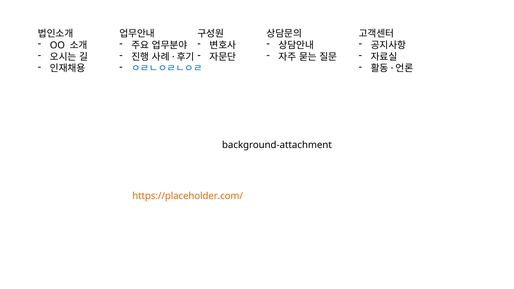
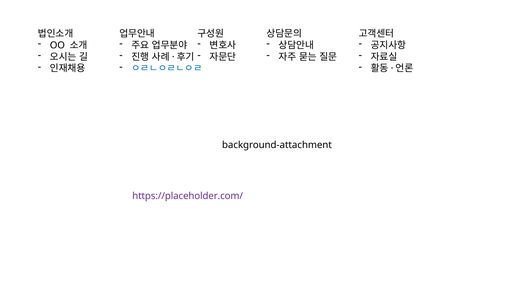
https://placeholder.com/ colour: orange -> purple (188, 196)
